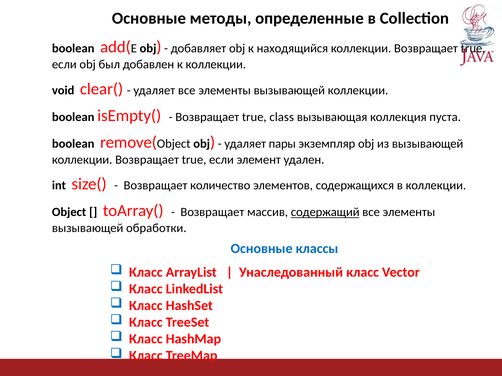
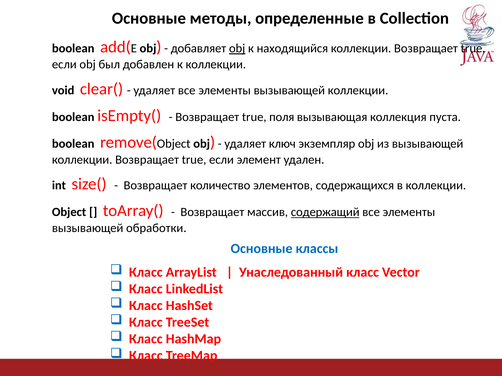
obj underline: none -> present (237, 49)
сlаss: сlаss -> поля (282, 117)
пары: пары -> ключ (282, 144)
